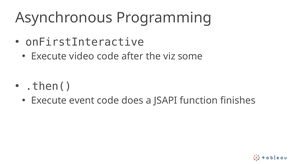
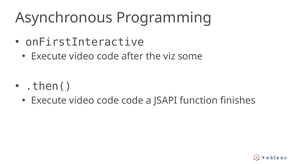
event: event -> video (82, 101)
code does: does -> code (132, 101)
